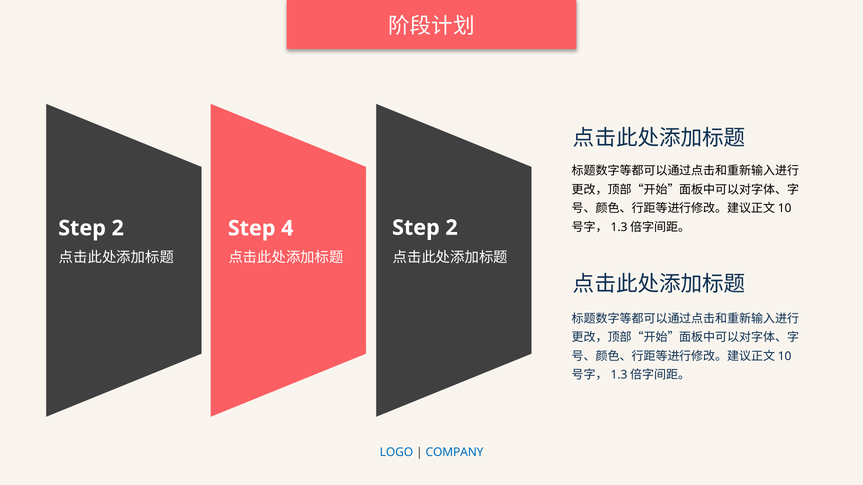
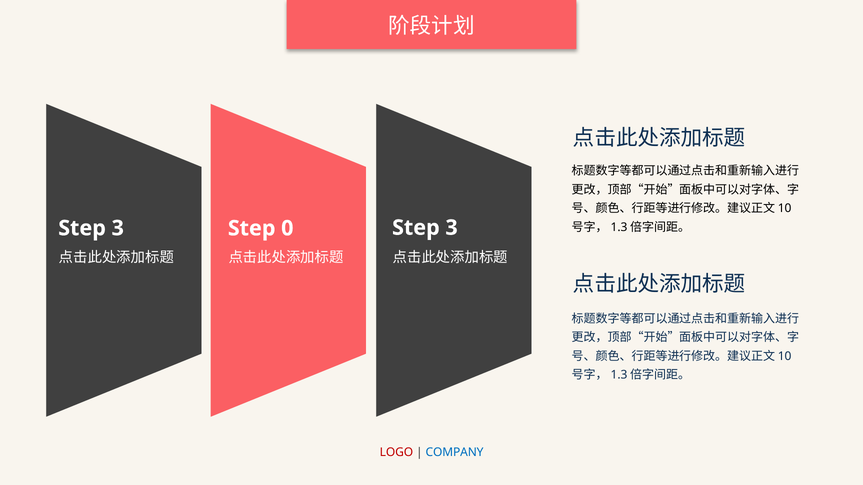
2: 2 -> 3 (118, 228)
4: 4 -> 0 (287, 229)
2: 2 -> 3 (452, 228)
LOGO colour: blue -> red (396, 453)
